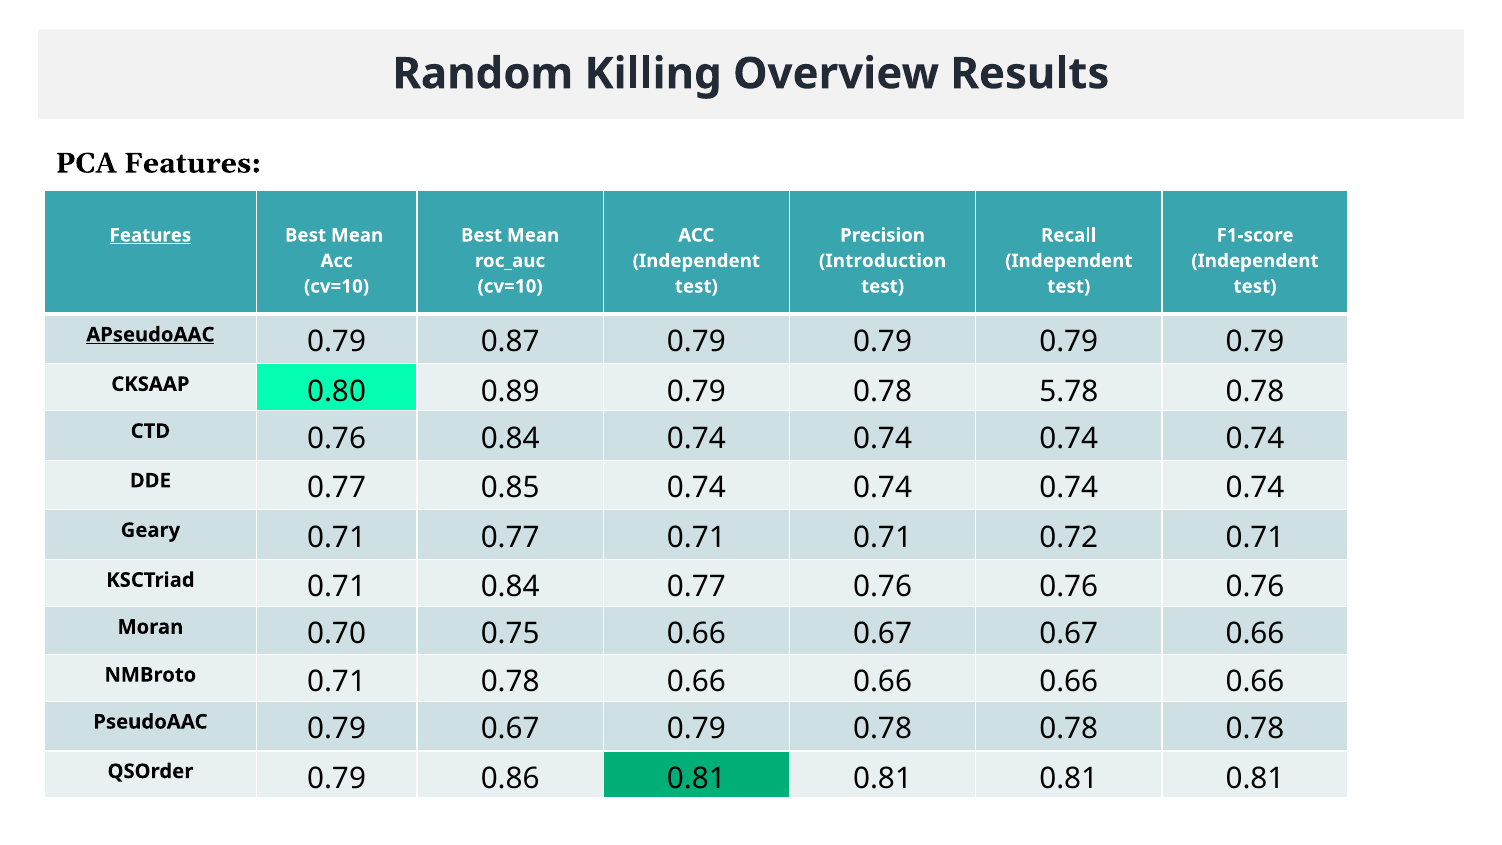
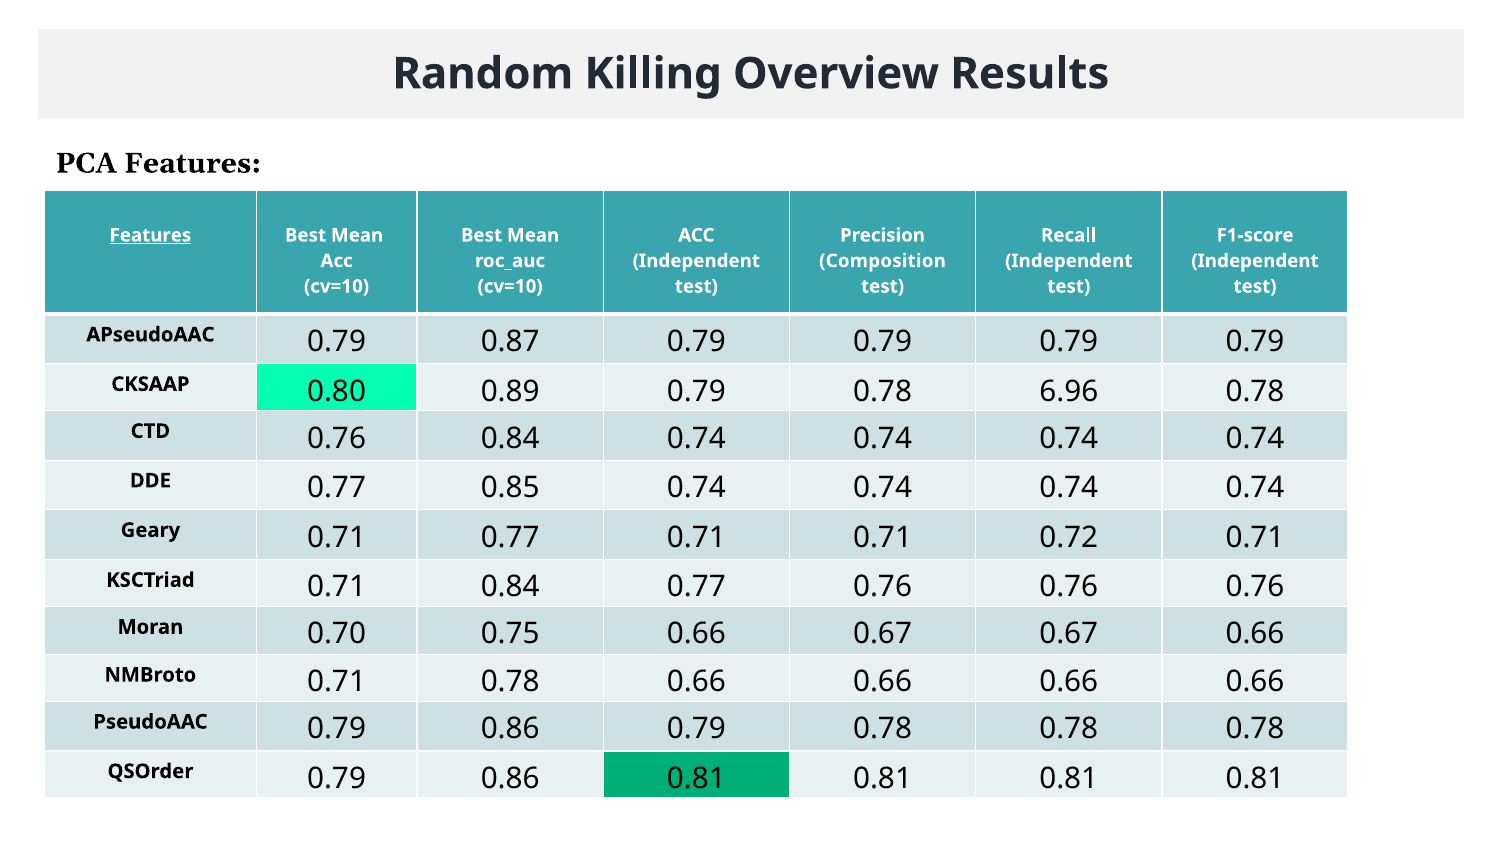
Introduction: Introduction -> Composition (882, 261)
APseudoAAC underline: present -> none (150, 335)
5.78: 5.78 -> 6.96 (1069, 391)
PseudoAAC 0.79 0.67: 0.67 -> 0.86 (510, 729)
